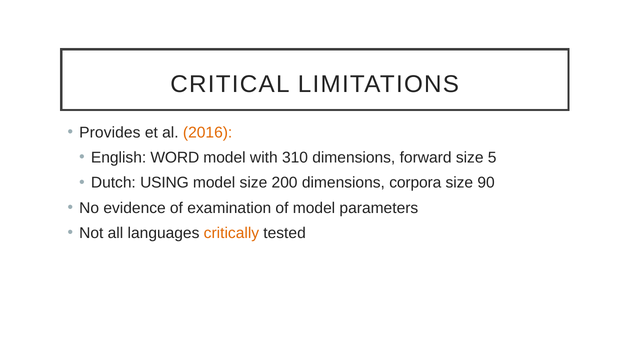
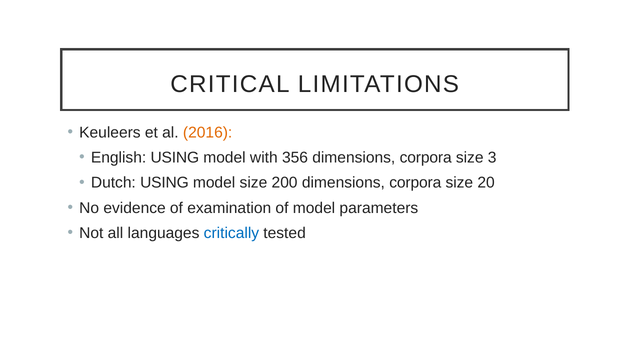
Provides: Provides -> Keuleers (110, 133)
English WORD: WORD -> USING (175, 158)
310: 310 -> 356 (295, 158)
forward: forward -> corpora (426, 158)
5: 5 -> 3 (492, 158)
90: 90 -> 20 (486, 183)
critically colour: orange -> blue (231, 233)
